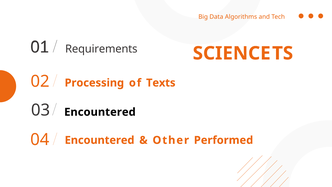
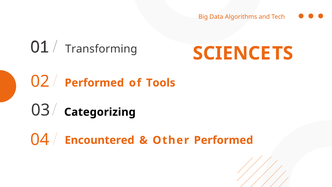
Requirements: Requirements -> Transforming (101, 49)
02 Processing: Processing -> Performed (94, 83)
Texts: Texts -> Tools (161, 83)
03 Encountered: Encountered -> Categorizing (100, 112)
